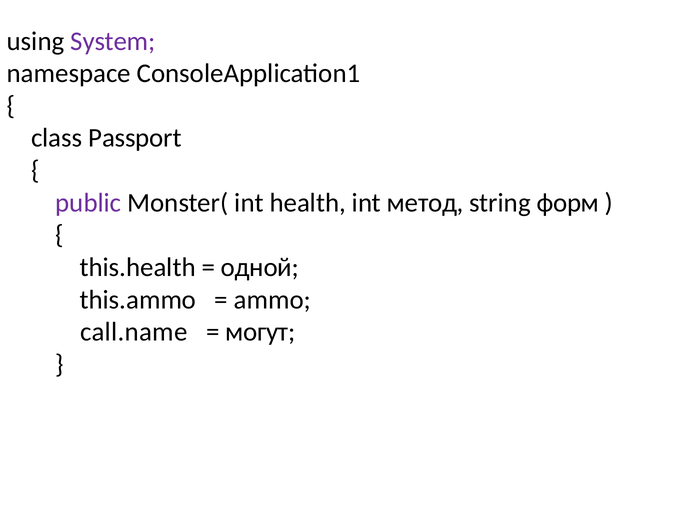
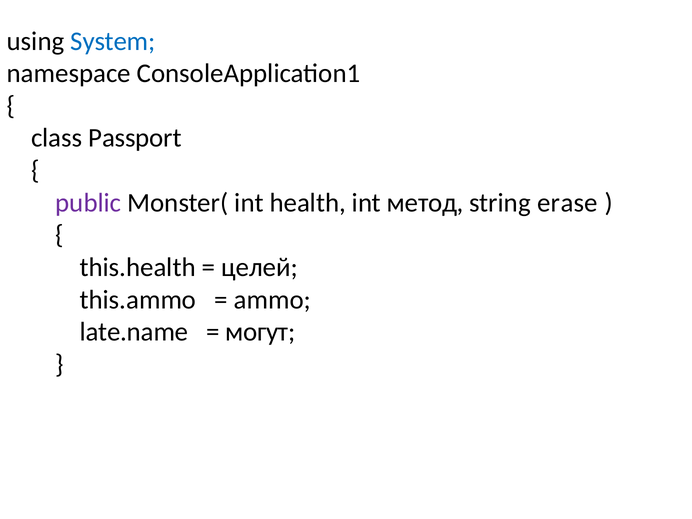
System colour: purple -> blue (113, 41)
форм: форм -> erase (568, 203)
одной: одной -> целей (260, 267)
call.name: call.name -> late.name (134, 332)
